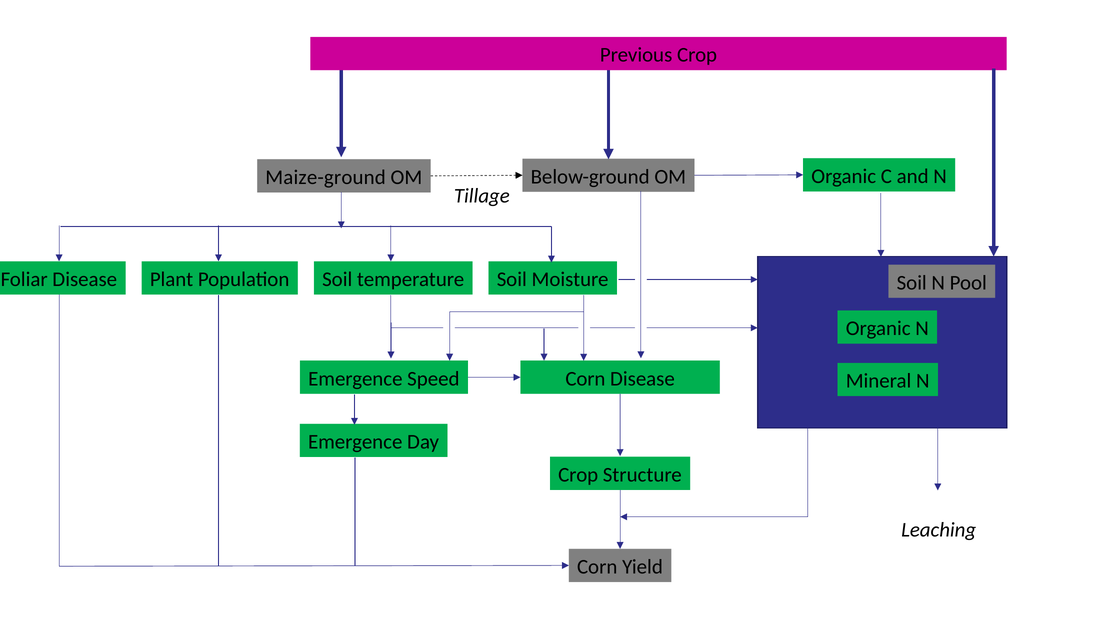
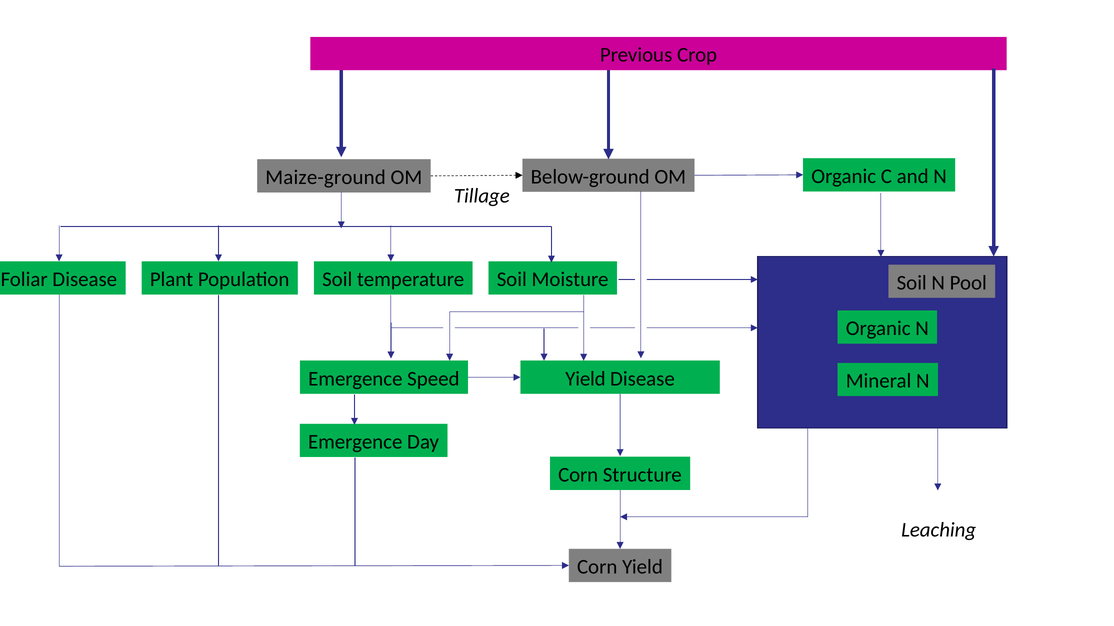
Corn: Corn -> Yield (585, 379)
Crop: Crop -> Corn (578, 475)
